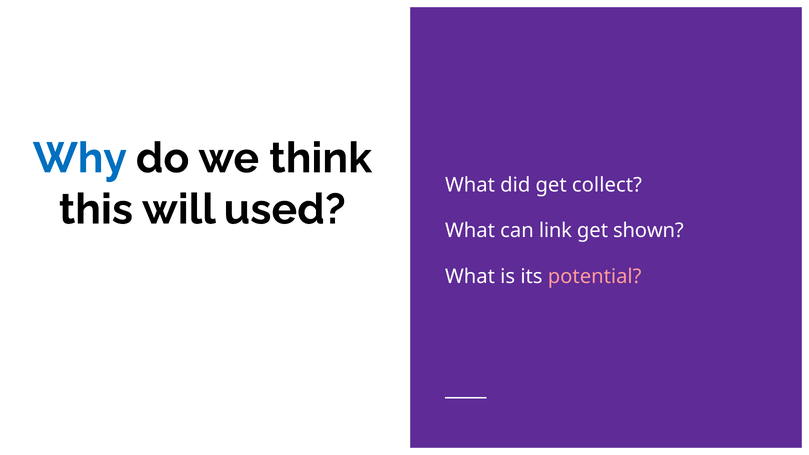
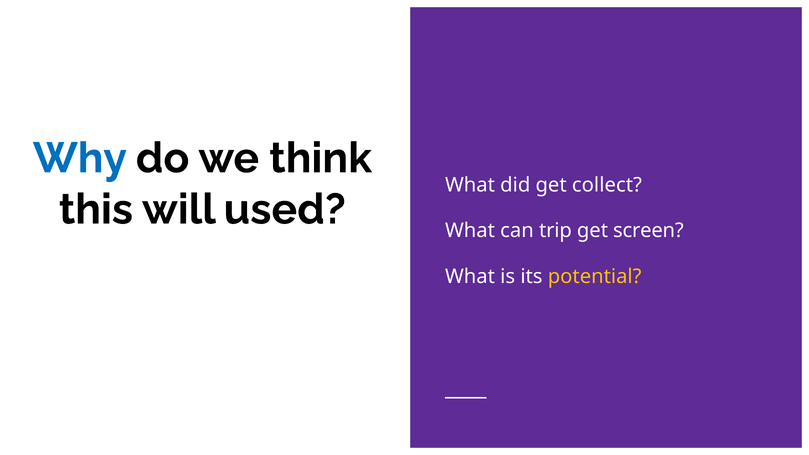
link: link -> trip (555, 231)
shown: shown -> screen (648, 231)
potential colour: pink -> yellow (595, 277)
